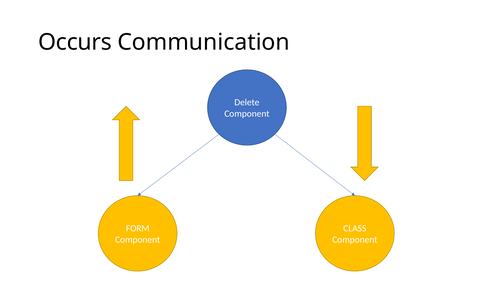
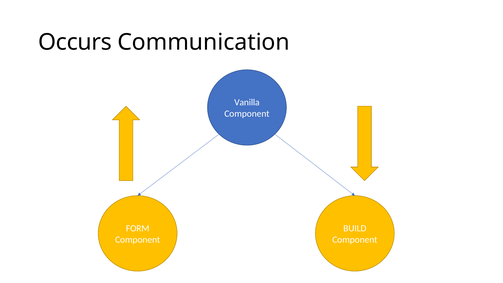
Delete: Delete -> Vanilla (247, 102)
CLASS: CLASS -> BUILD (355, 228)
